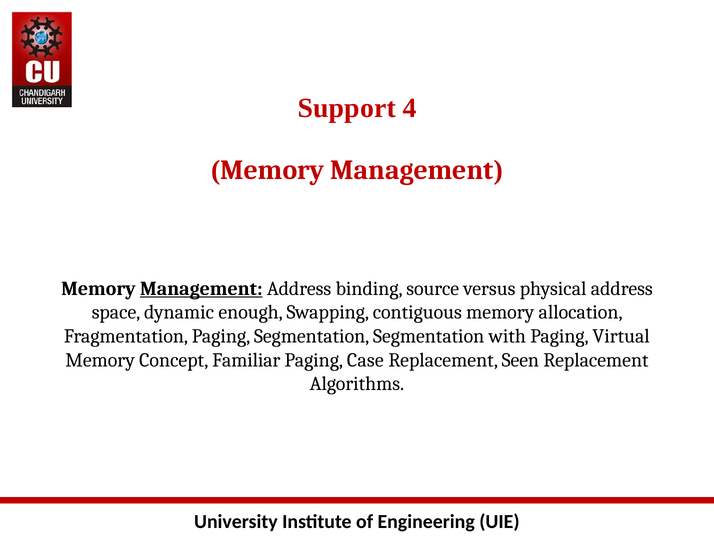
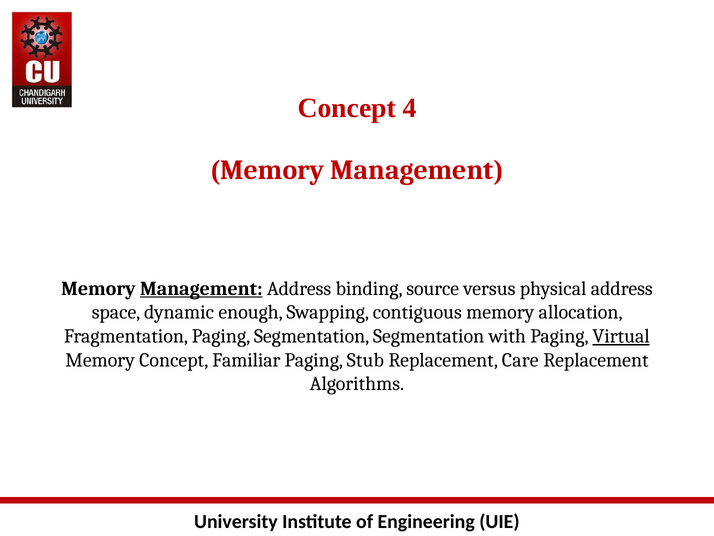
Support: Support -> Concept (347, 108)
Virtual underline: none -> present (621, 336)
Case: Case -> Stub (365, 360)
Seen: Seen -> Care (520, 360)
